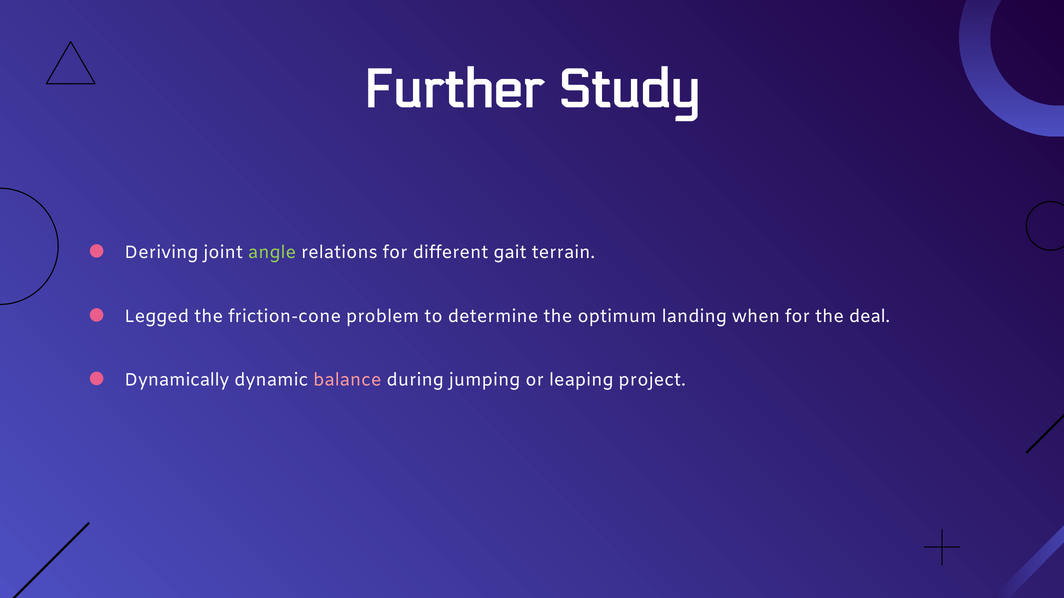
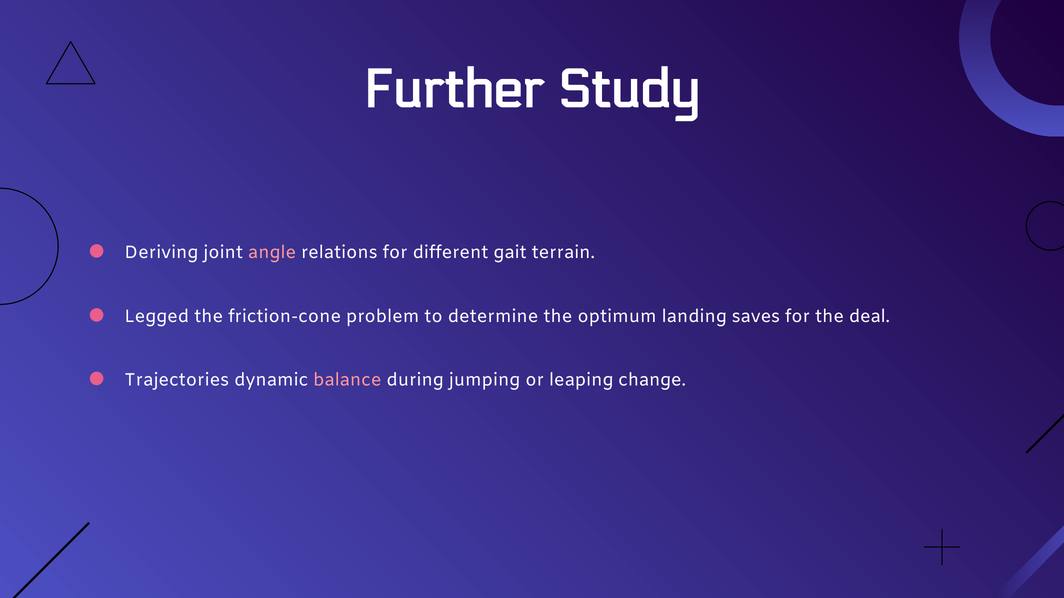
angle colour: light green -> pink (272, 253)
when: when -> saves (756, 316)
Dynamically: Dynamically -> Trajectories (177, 380)
project: project -> change (652, 380)
